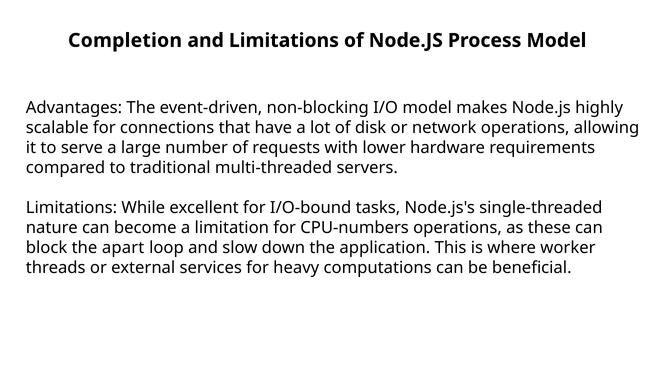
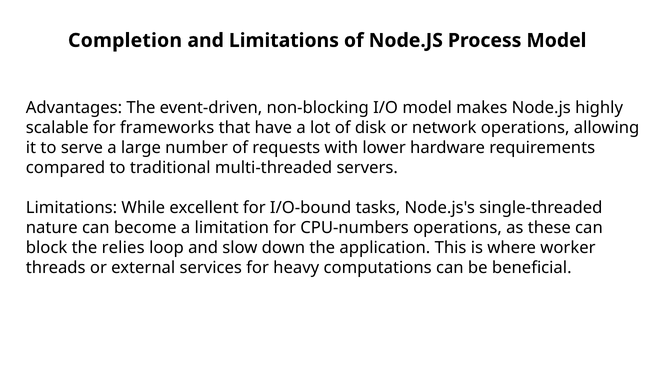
connections: connections -> frameworks (167, 128)
apart: apart -> relies (123, 247)
